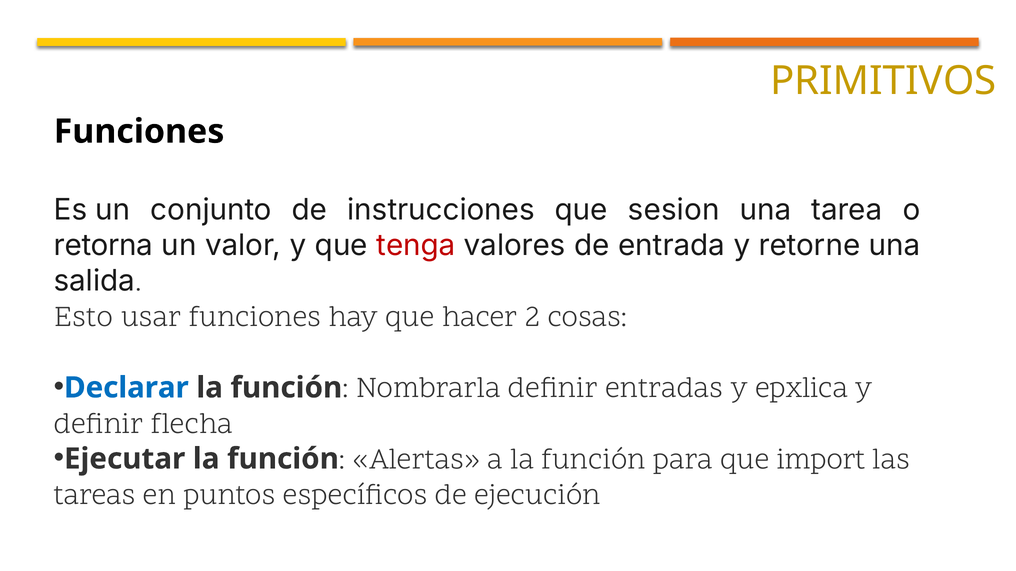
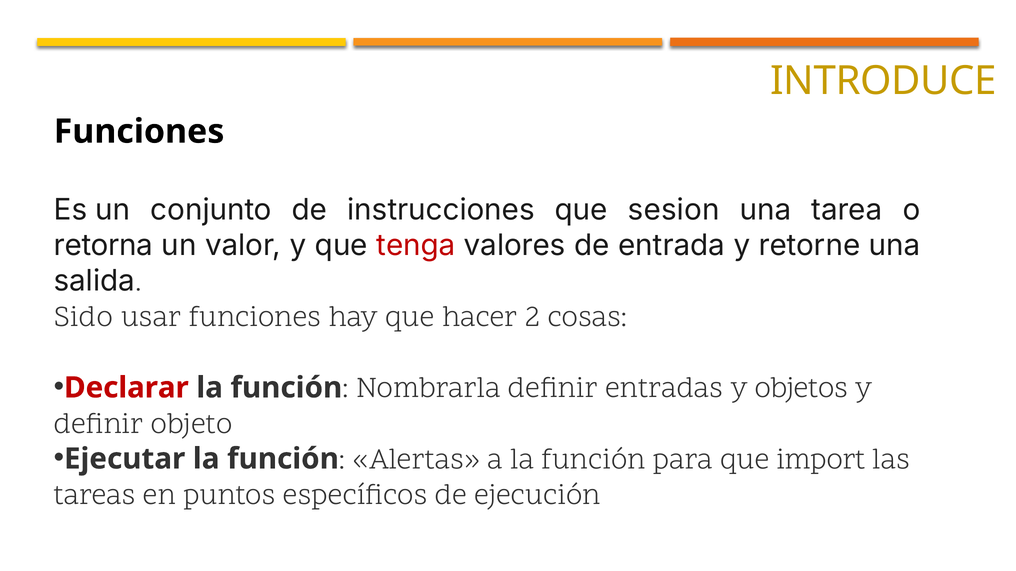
PRIMITIVOS: PRIMITIVOS -> INTRODUCE (883, 81)
Esto: Esto -> Sido (84, 317)
Declarar colour: blue -> red (126, 388)
epxlica: epxlica -> objetos (802, 388)
flecha: flecha -> objeto (192, 424)
